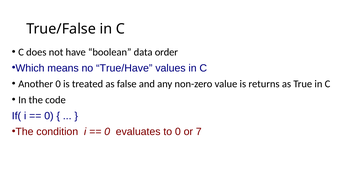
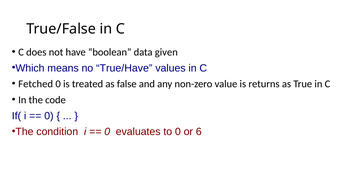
order: order -> given (166, 52)
Another: Another -> Fetched (36, 84)
7: 7 -> 6 (199, 132)
